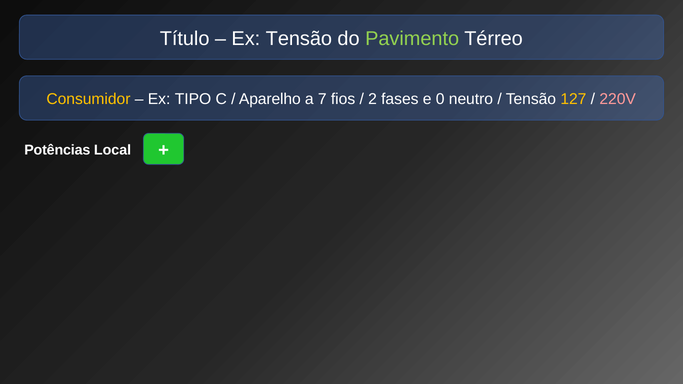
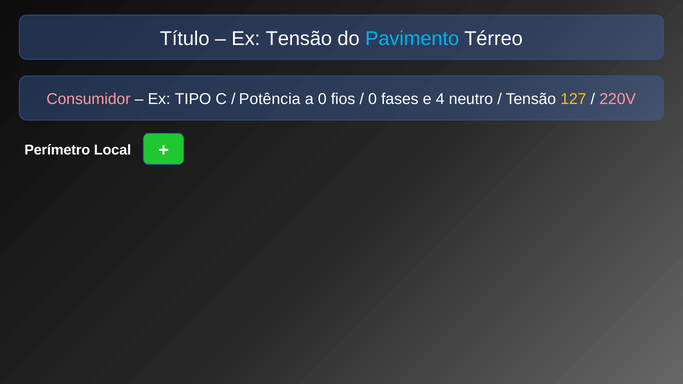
Pavimento colour: light green -> light blue (412, 39)
Consumidor colour: yellow -> pink (88, 99)
Aparelho: Aparelho -> Potência (270, 99)
a 7: 7 -> 0 (322, 99)
2: 2 -> 0 (373, 99)
0: 0 -> 4 (440, 99)
Potências: Potências -> Perímetro (57, 150)
